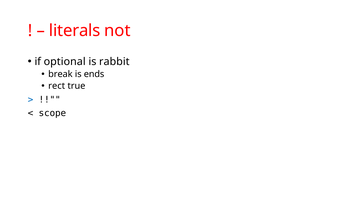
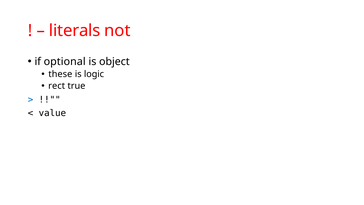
rabbit: rabbit -> object (114, 62)
break: break -> these (60, 74)
ends: ends -> logic (94, 74)
scope: scope -> value (52, 113)
